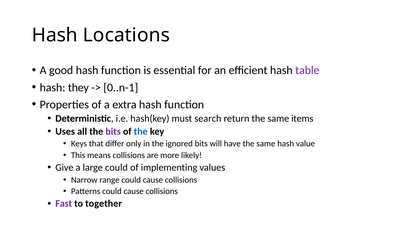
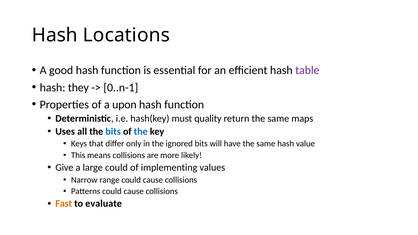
extra: extra -> upon (124, 105)
search: search -> quality (208, 119)
items: items -> maps (302, 119)
bits colour: purple -> blue (113, 132)
Fast colour: purple -> orange (64, 204)
together: together -> evaluate (104, 204)
